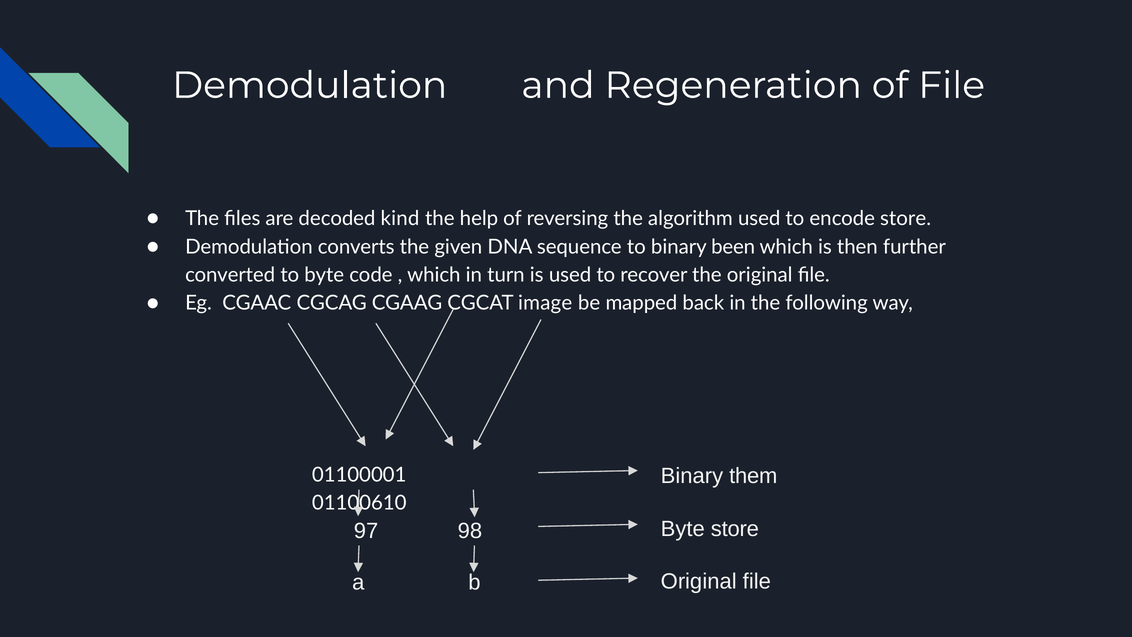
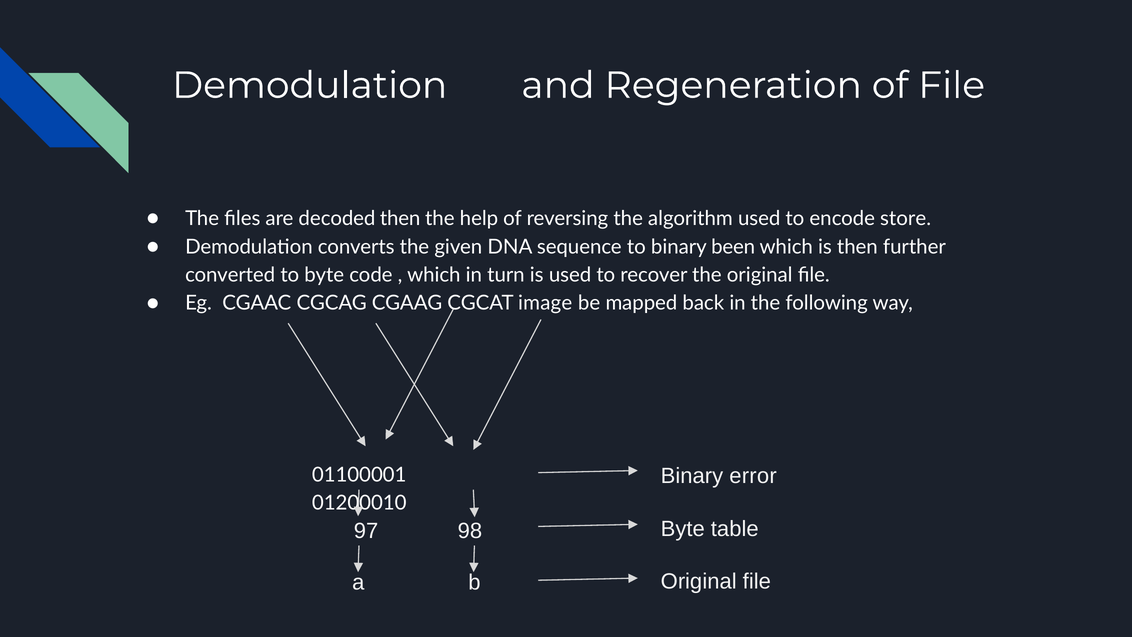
decoded kind: kind -> then (400, 218)
them: them -> error (753, 476)
01100610: 01100610 -> 01200010 (359, 503)
Byte store: store -> table (735, 529)
